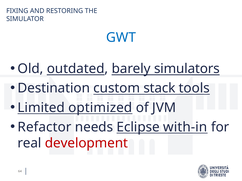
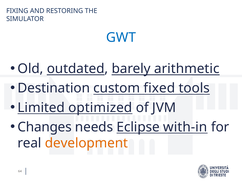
simulators: simulators -> arithmetic (187, 69)
stack: stack -> fixed (159, 88)
Refactor: Refactor -> Changes (45, 127)
development colour: red -> orange (86, 144)
